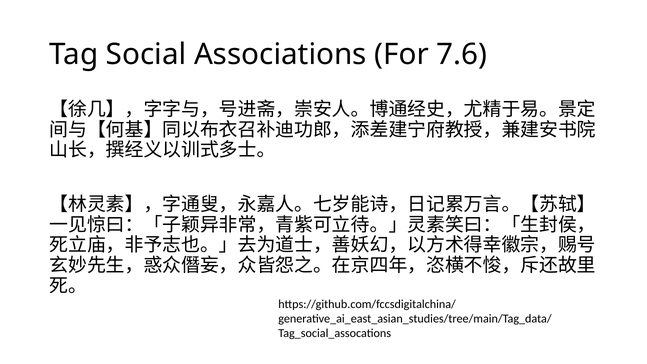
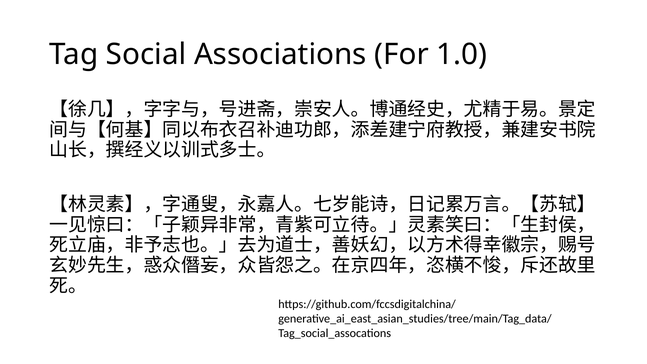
7.6: 7.6 -> 1.0 (462, 54)
